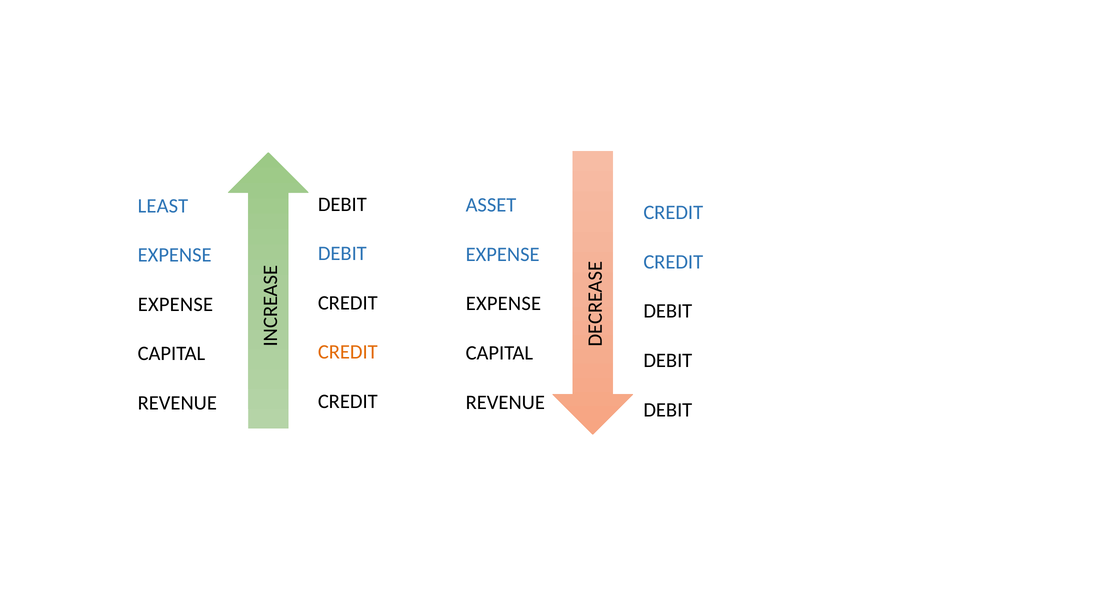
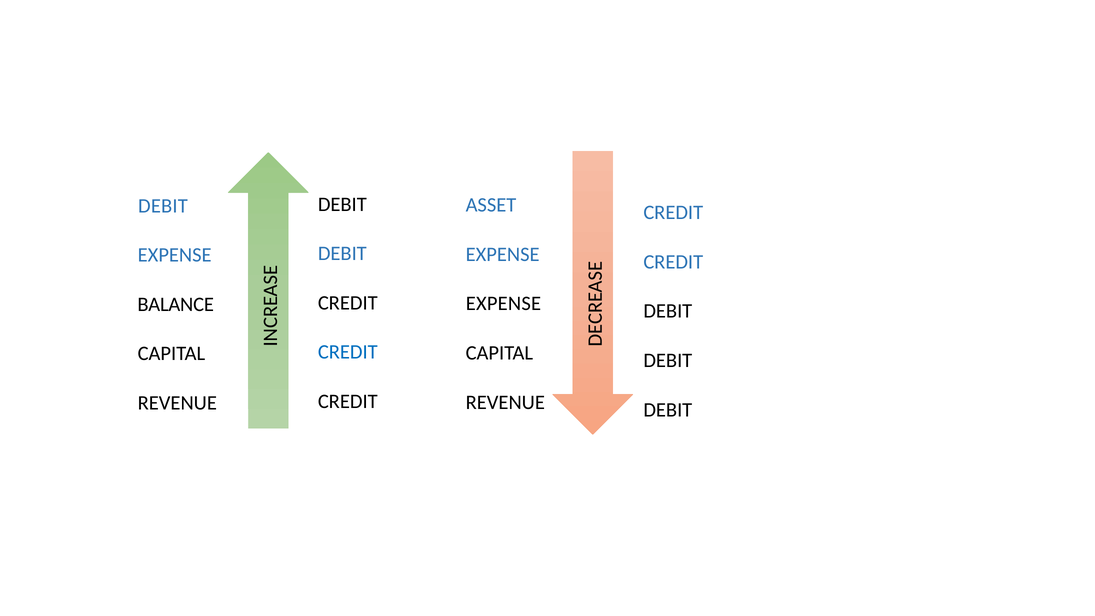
LEAST: LEAST -> DEBIT (163, 206)
EXPENSE: EXPENSE -> BALANCE (176, 304)
CREDIT colour: orange -> blue (348, 352)
